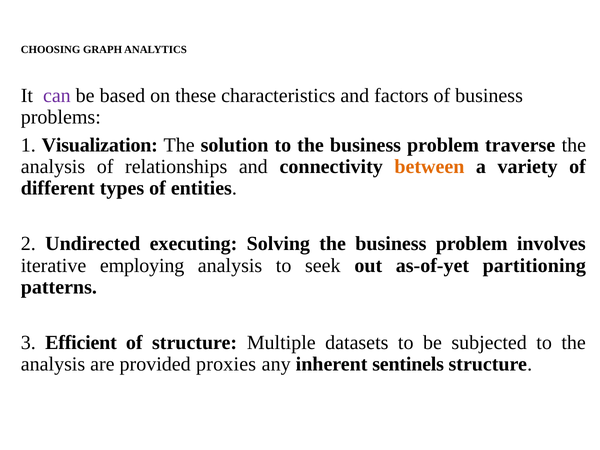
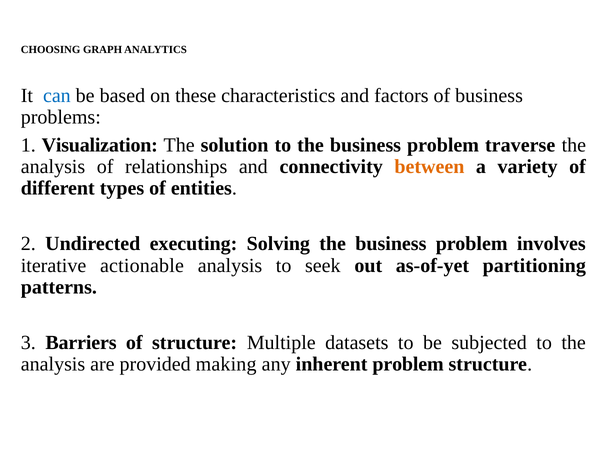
can colour: purple -> blue (57, 95)
employing: employing -> actionable (142, 265)
Efficient: Efficient -> Barriers (81, 343)
proxies: proxies -> making (226, 364)
inherent sentinels: sentinels -> problem (408, 364)
